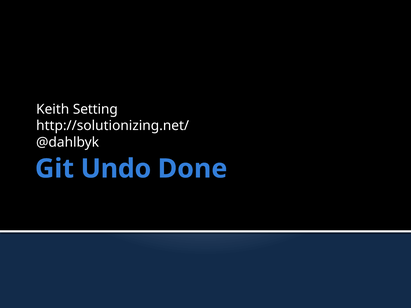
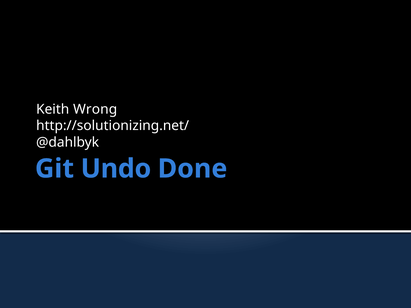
Setting: Setting -> Wrong (95, 109)
